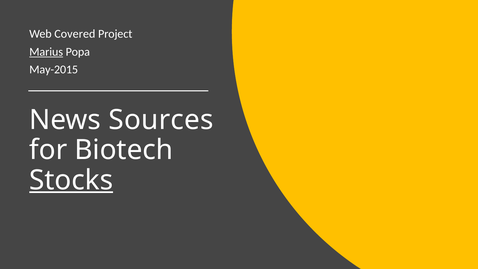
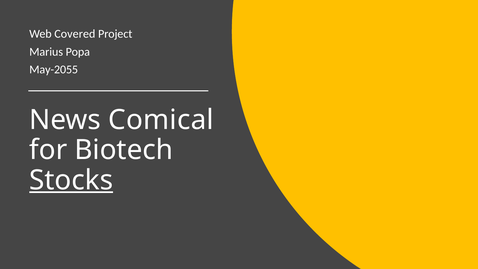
Marius underline: present -> none (46, 52)
May-2015: May-2015 -> May-2055 (54, 70)
Sources: Sources -> Comical (161, 120)
